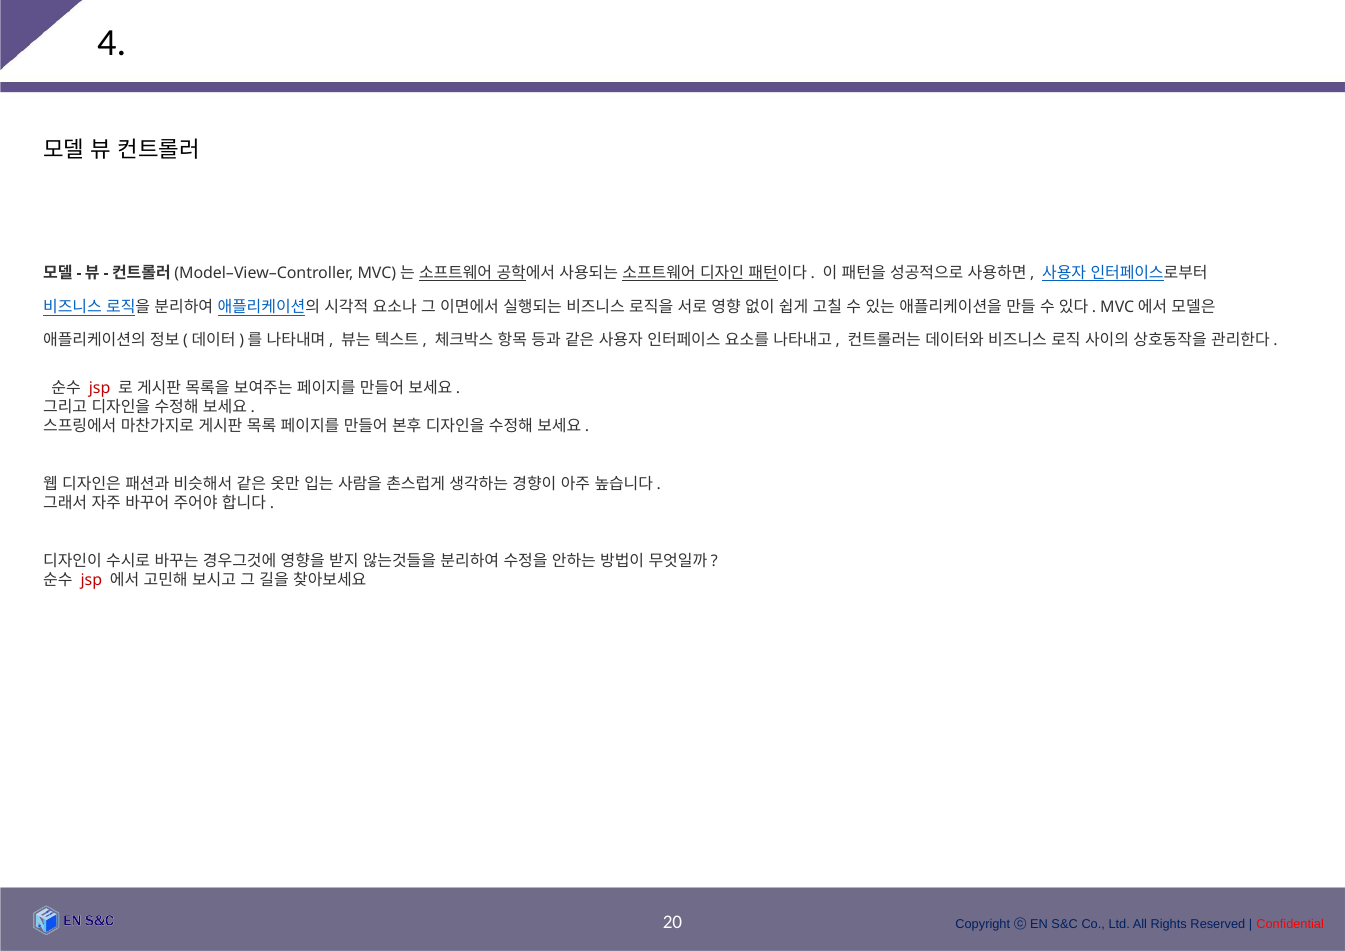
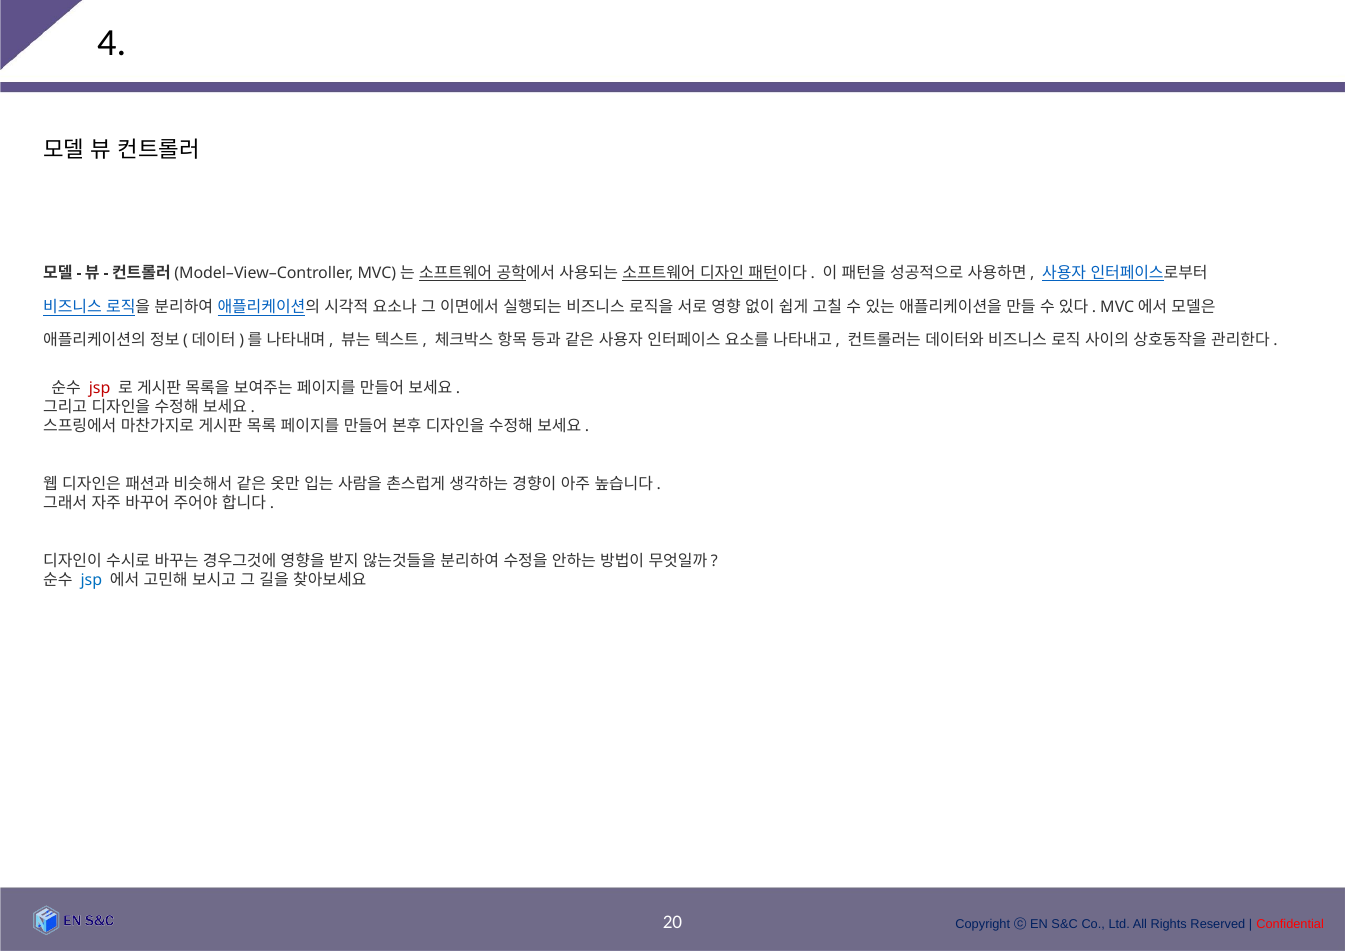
jsp colour: red -> blue (91, 580)
